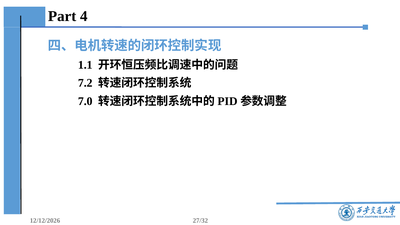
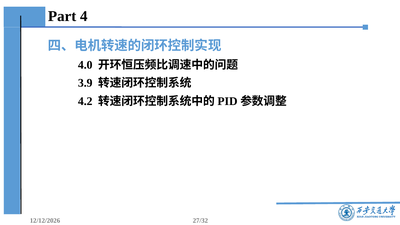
1.1: 1.1 -> 4.0 (85, 65)
7.2: 7.2 -> 3.9 (85, 83)
7.0: 7.0 -> 4.2 (85, 101)
